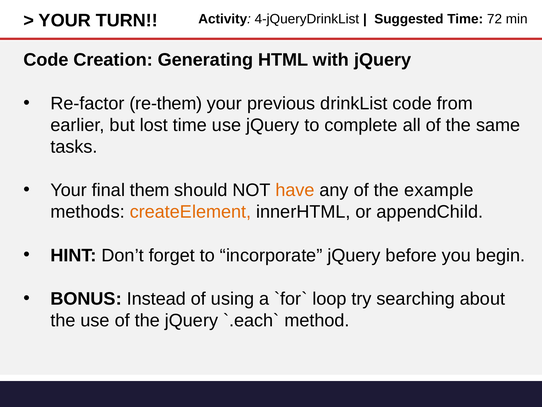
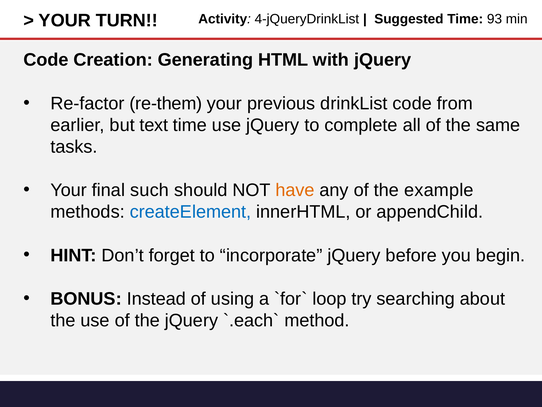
72: 72 -> 93 (495, 19)
lost: lost -> text (154, 125)
them: them -> such (150, 190)
createElement colour: orange -> blue (190, 212)
